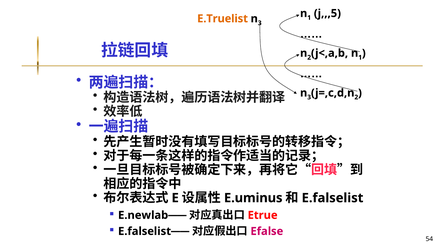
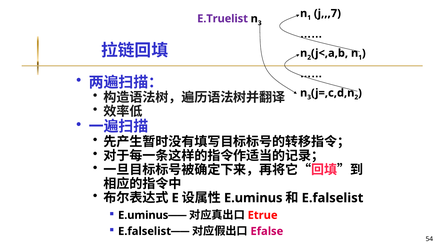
j,,,5: j,,,5 -> j,,,7 (327, 13)
E.Truelist colour: orange -> purple (223, 19)
E.newlab: E.newlab -> E.uminus (143, 215)
